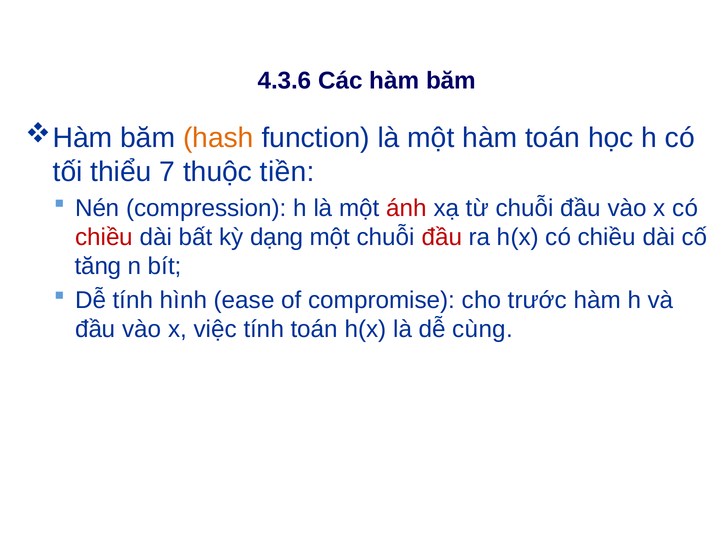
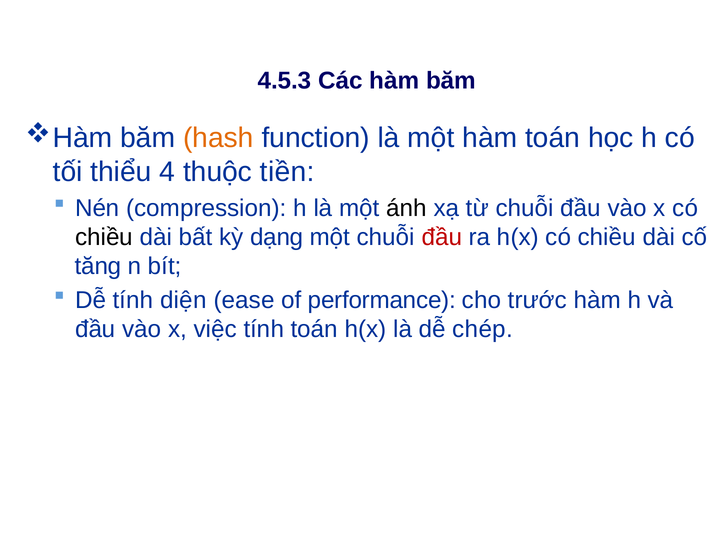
4.3.6: 4.3.6 -> 4.5.3 (285, 81)
7: 7 -> 4 (167, 172)
ánh colour: red -> black (407, 208)
chiều colour: red -> black (104, 237)
hình: hình -> diện (183, 300)
compromise: compromise -> performance (382, 300)
cùng: cùng -> chép (483, 329)
